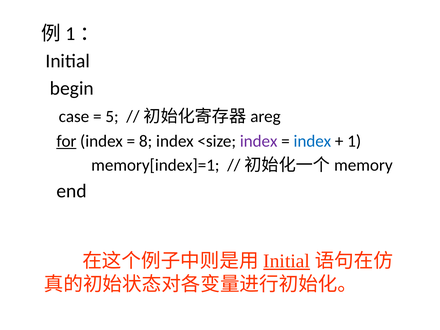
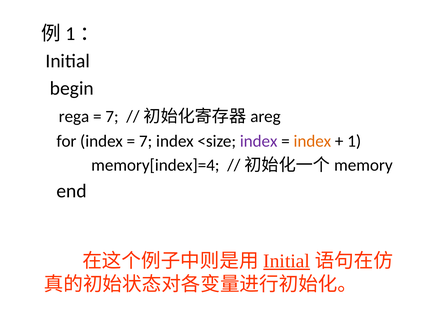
case: case -> rega (74, 117)
5: 5 -> 7 (112, 117)
for underline: present -> none (66, 141)
8: 8 -> 7 (146, 141)
index colour: blue -> orange (312, 141)
memory[index]=1: memory[index]=1 -> memory[index]=4 (155, 165)
